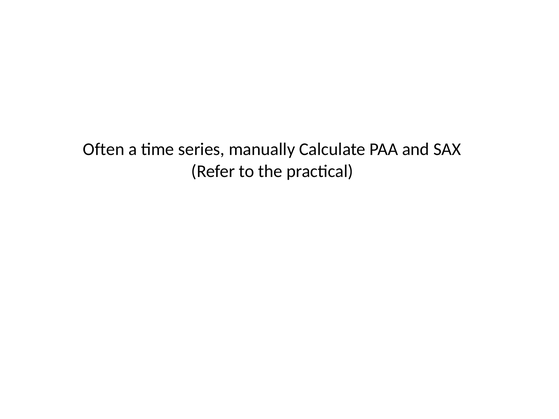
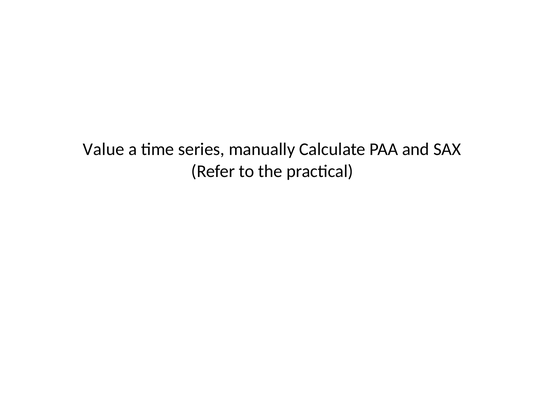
Often: Often -> Value (104, 149)
